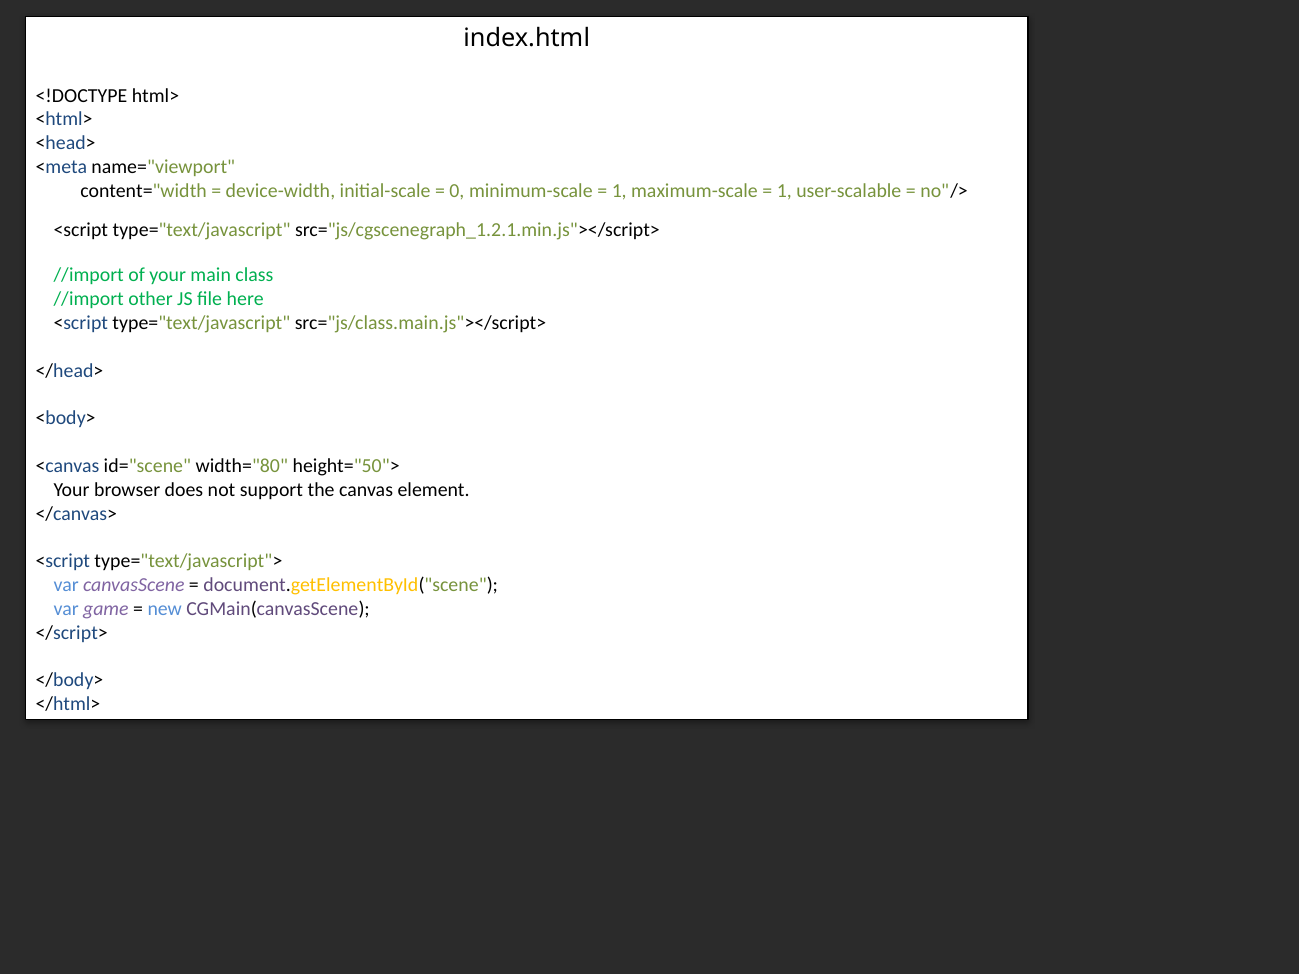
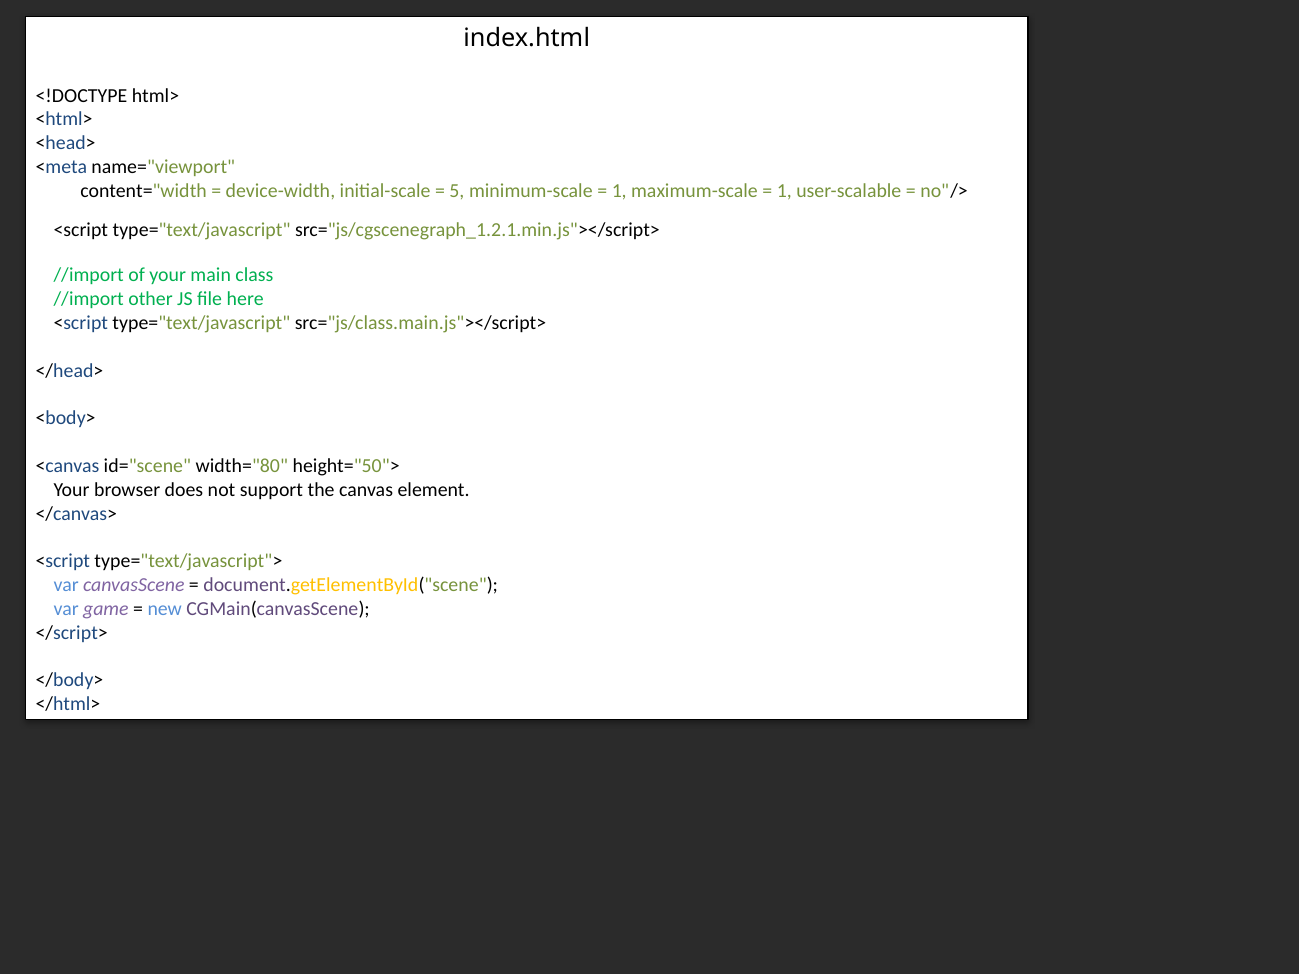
0: 0 -> 5 (457, 191)
